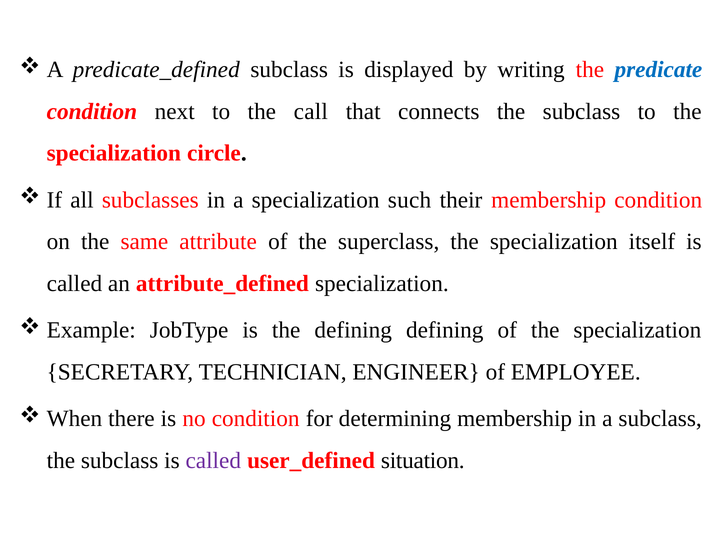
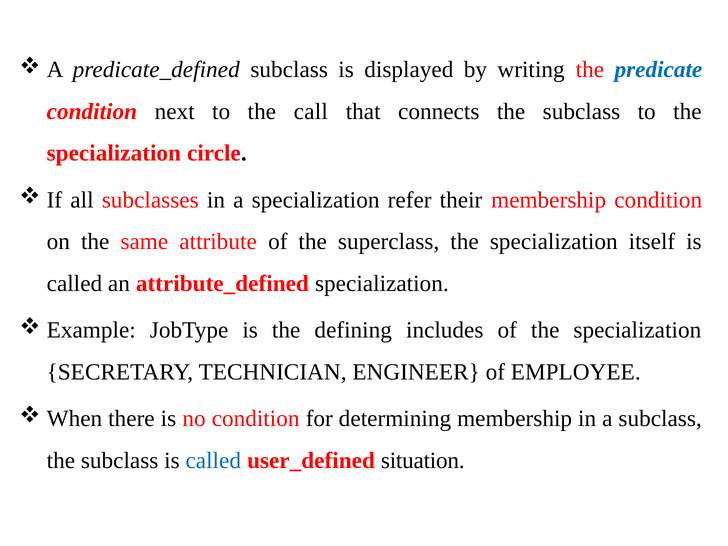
such: such -> refer (410, 200)
defining defining: defining -> includes (445, 330)
called colour: purple -> blue (213, 460)
